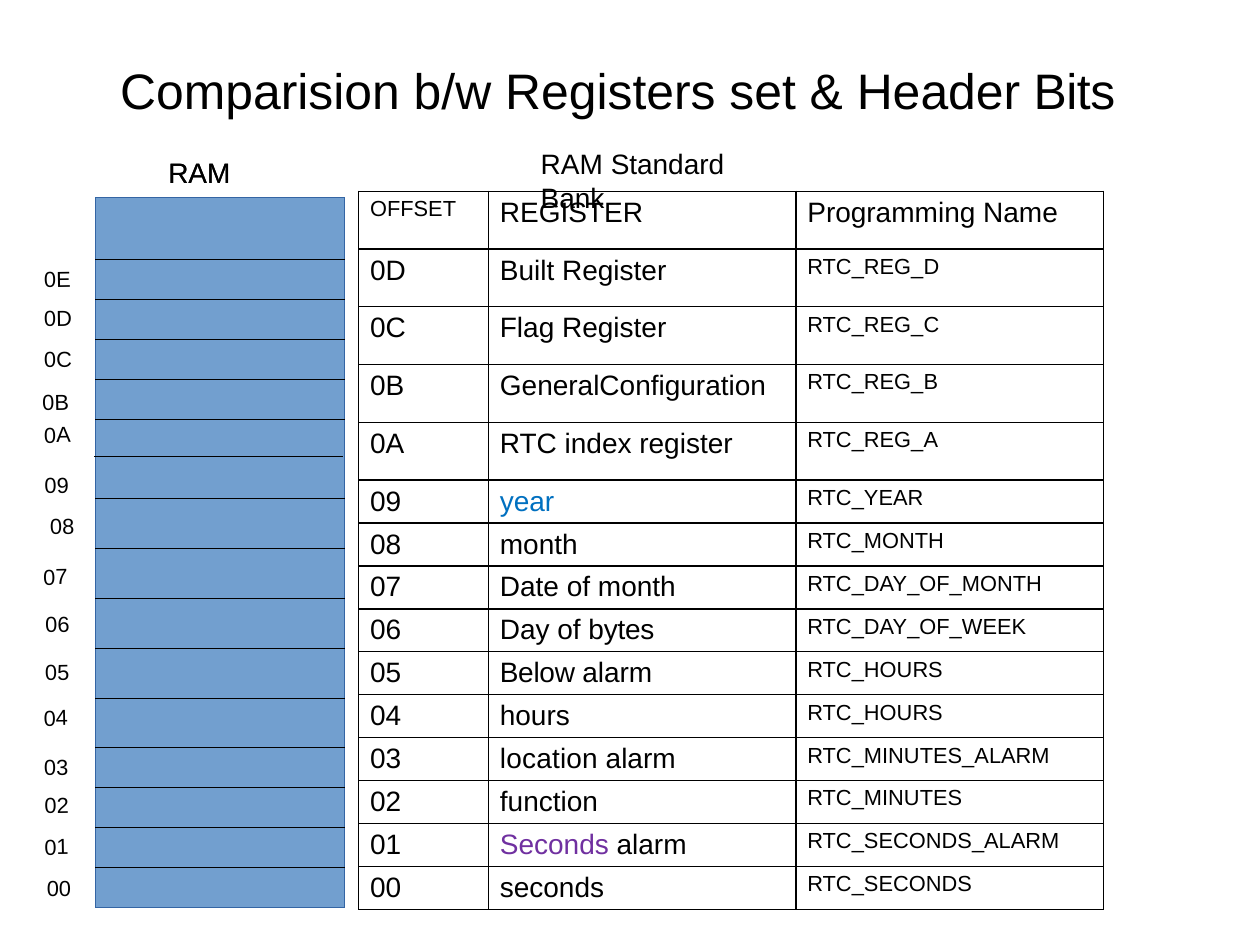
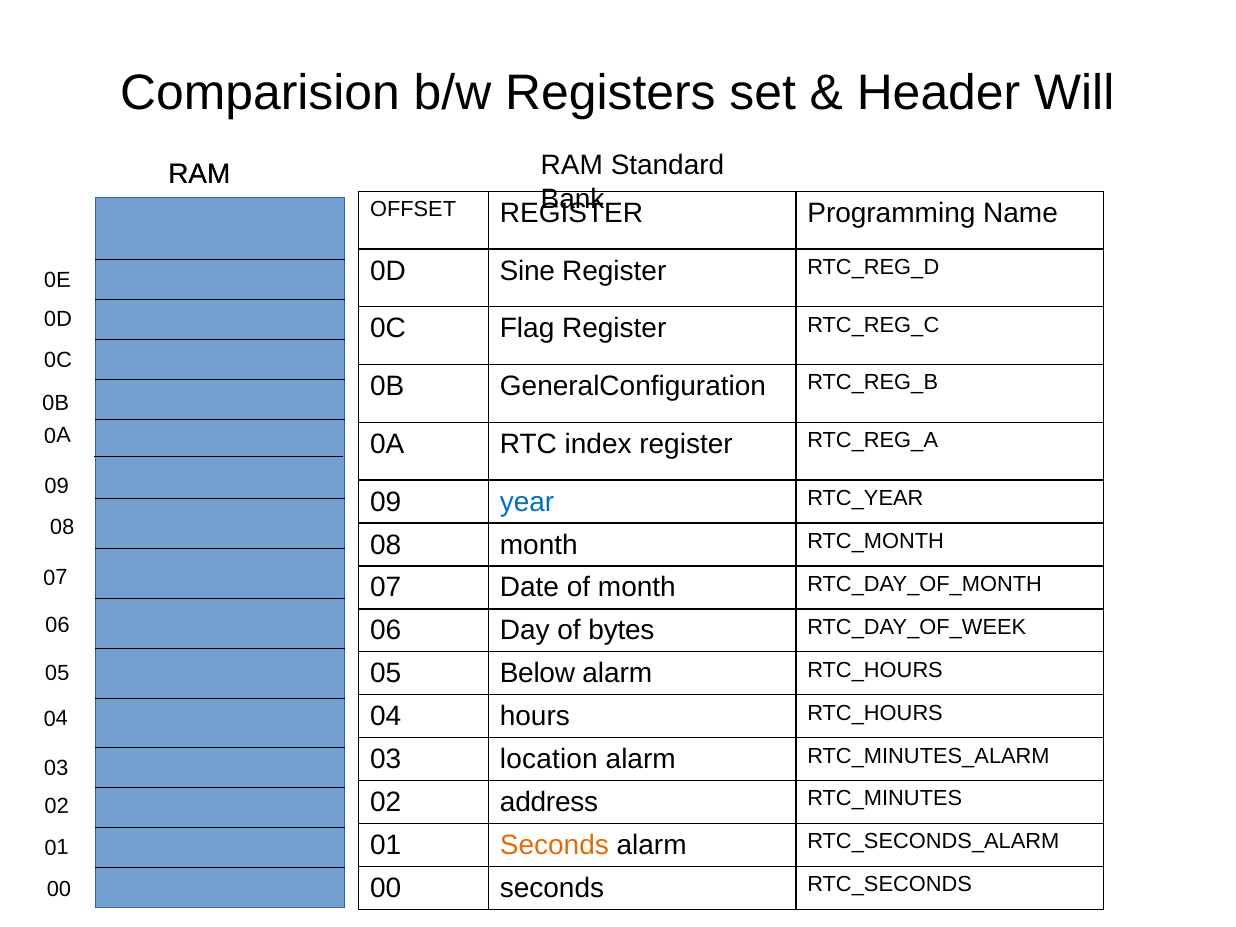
Bits: Bits -> Will (1074, 93)
Built: Built -> Sine (527, 271)
function: function -> address (549, 802)
Seconds colour: purple -> orange (554, 845)
